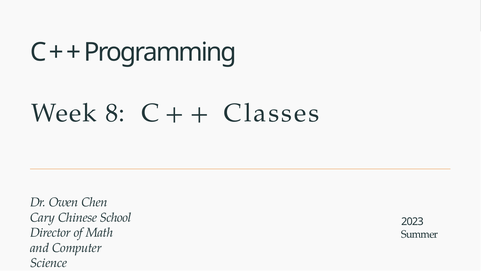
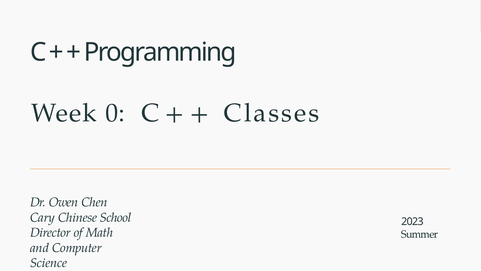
8: 8 -> 0 (115, 113)
